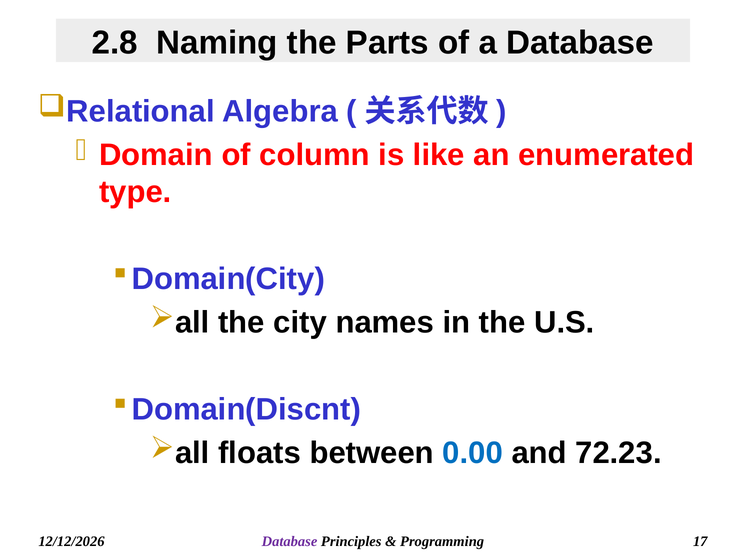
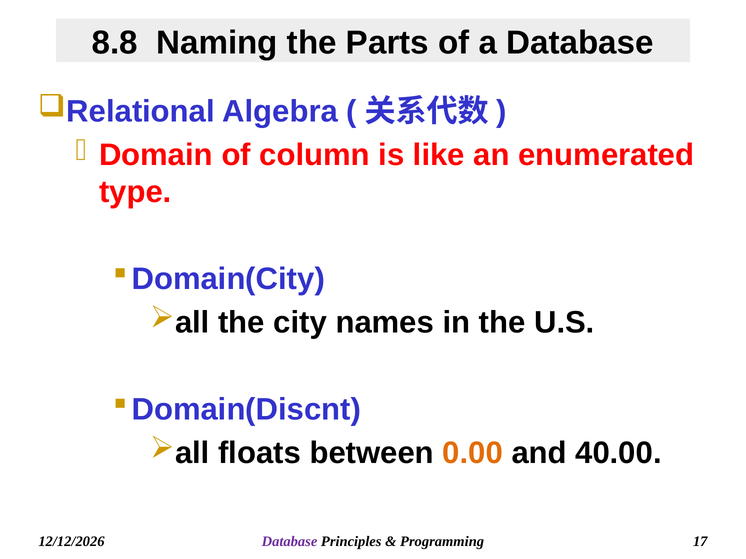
2.8: 2.8 -> 8.8 (115, 43)
0.00 colour: blue -> orange (473, 453)
72.23: 72.23 -> 40.00 (618, 453)
